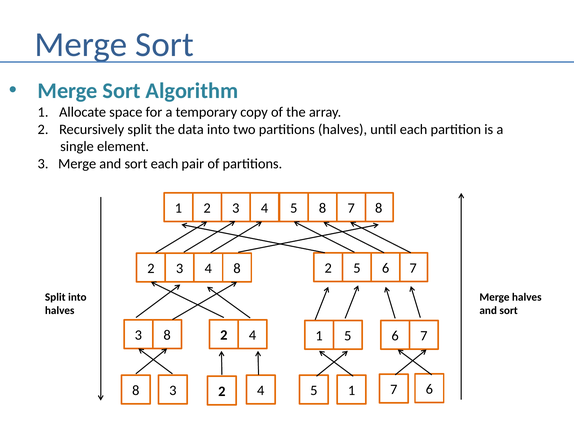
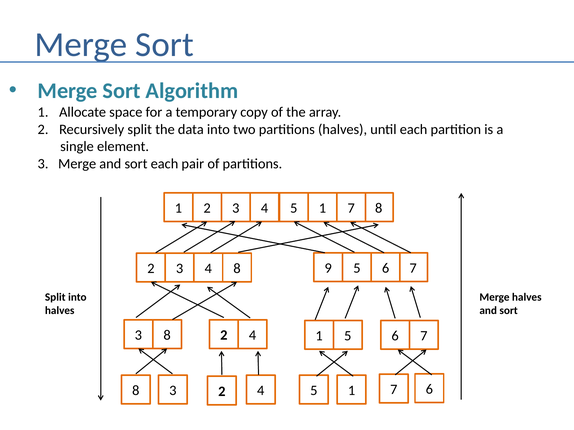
3 4 5 8: 8 -> 1 (322, 208)
2 2: 2 -> 9 (328, 269)
